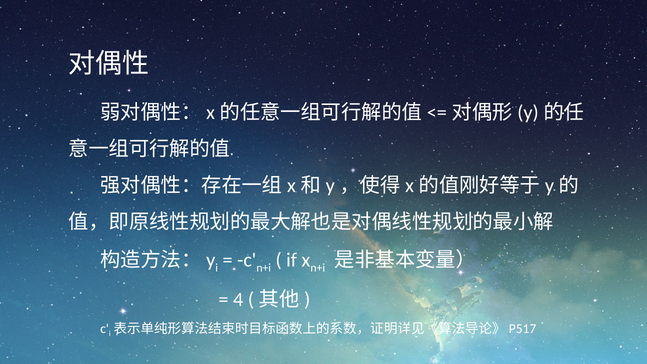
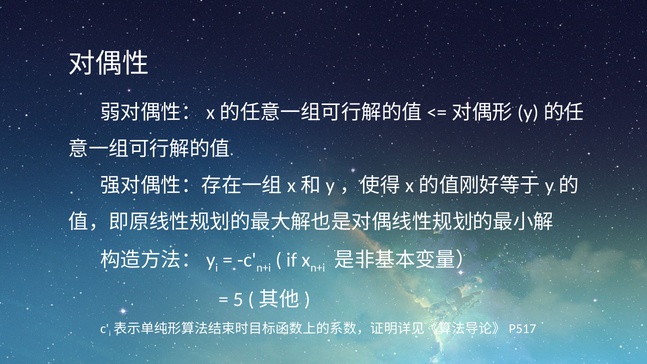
4: 4 -> 5 (238, 300)
